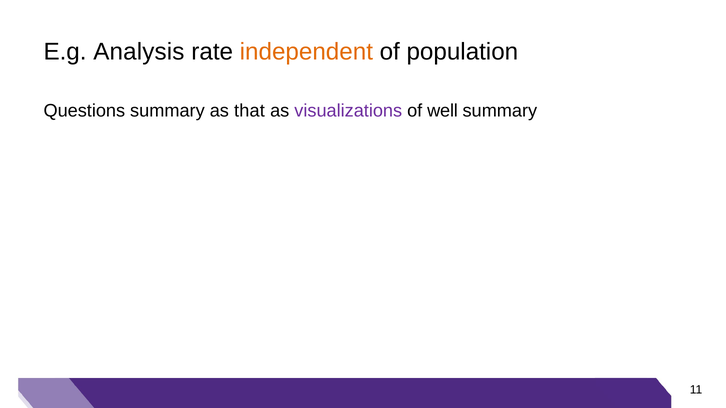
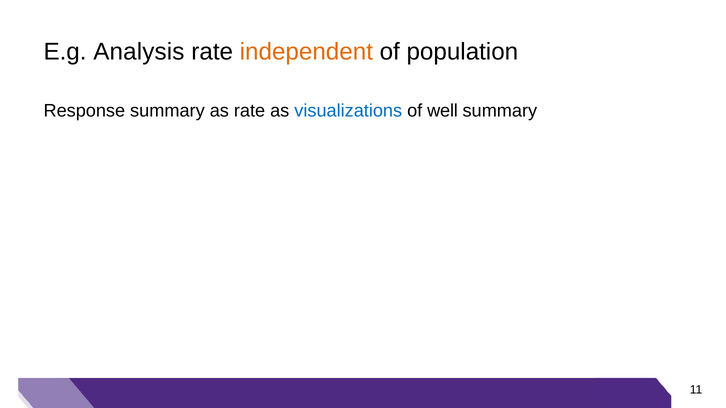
Questions: Questions -> Response (84, 111)
as that: that -> rate (250, 111)
visualizations colour: purple -> blue (348, 111)
